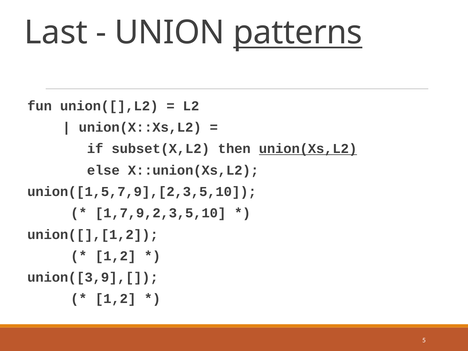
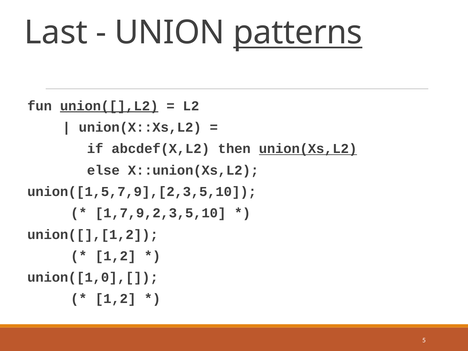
union([],L2 underline: none -> present (109, 106)
subset(X,L2: subset(X,L2 -> abcdef(X,L2 (161, 149)
union([3,9],[: union([3,9],[ -> union([1,0],[ (93, 277)
